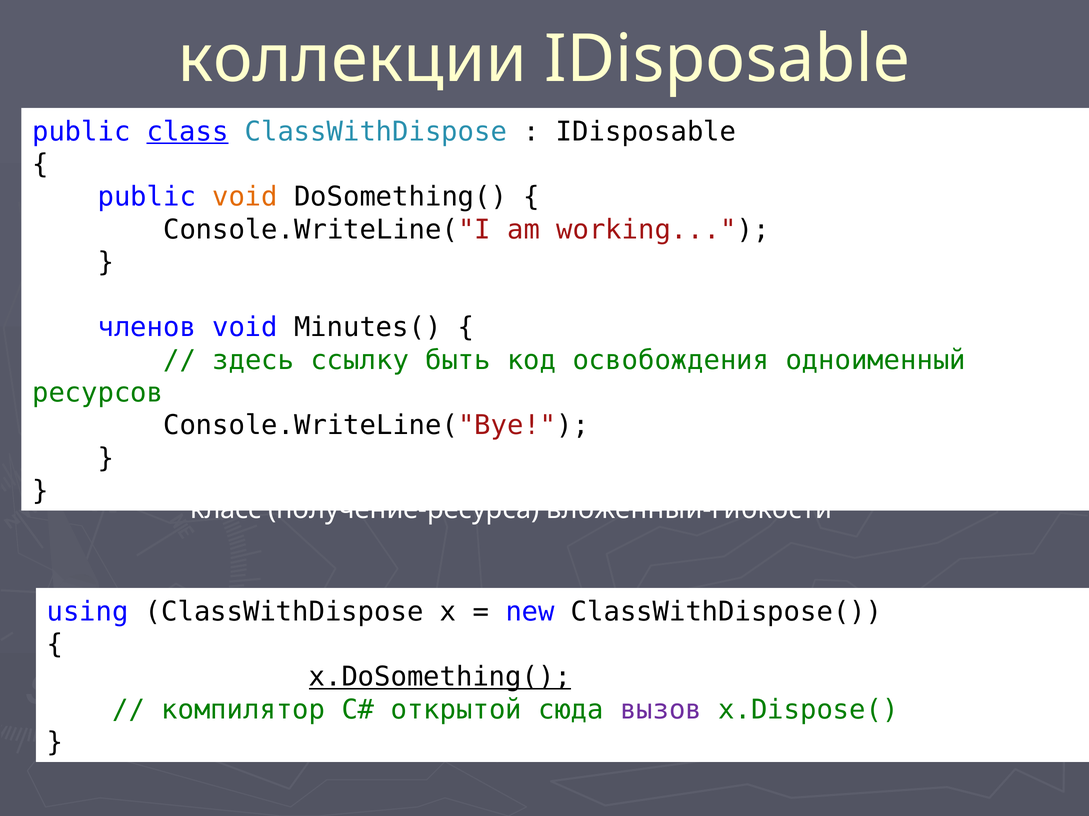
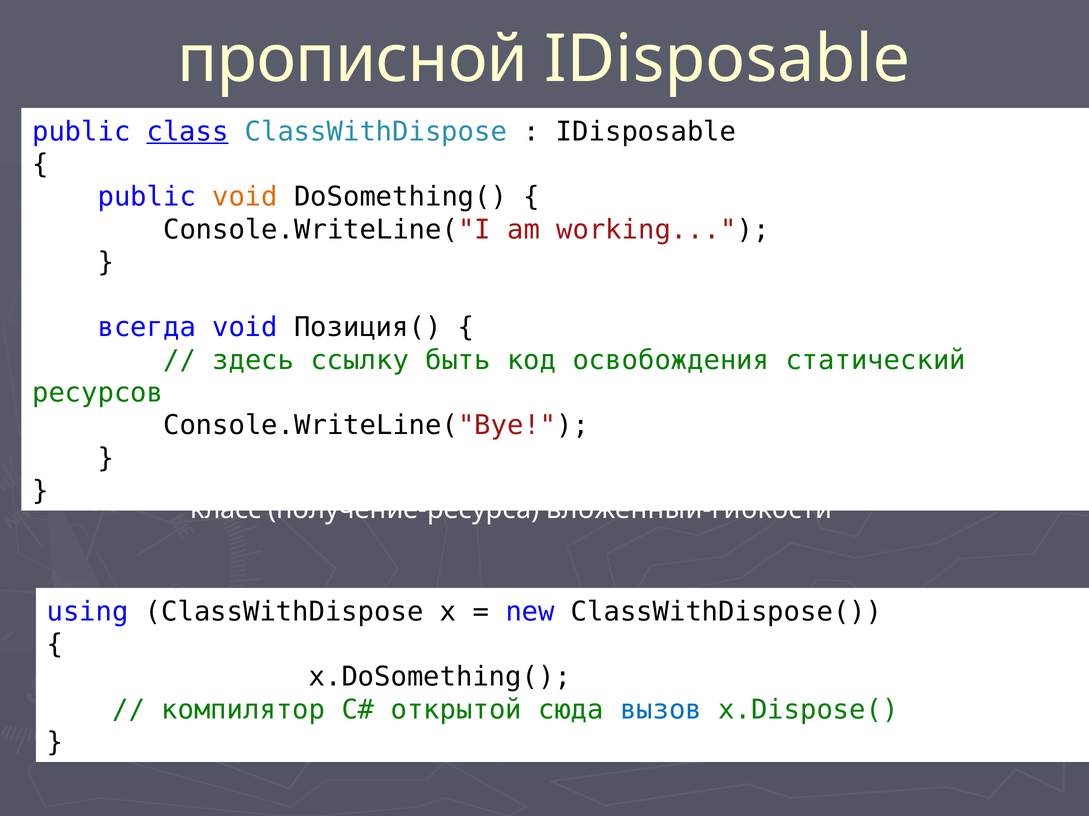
коллекции: коллекции -> прописной (353, 59)
членов: членов -> всегда (147, 328)
Minutes(: Minutes( -> Позиция( (368, 328)
одноименный: одноименный -> статический (876, 360)
x.DoSomething( underline: present -> none (440, 678)
вызов colour: purple -> blue (661, 710)
